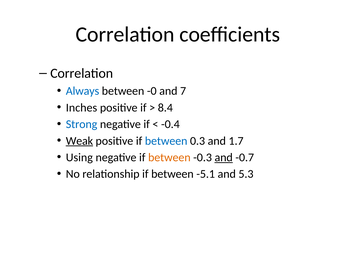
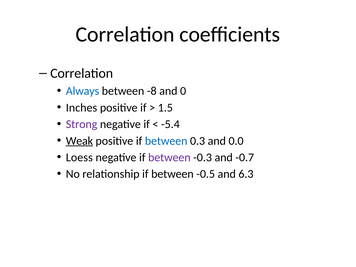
-0: -0 -> -8 (152, 91)
7: 7 -> 0 (183, 91)
8.4: 8.4 -> 1.5 (165, 108)
Strong colour: blue -> purple (82, 124)
-0.4: -0.4 -> -5.4 (170, 124)
1.7: 1.7 -> 0.0 (236, 141)
Using: Using -> Loess (79, 157)
between colour: orange -> purple (169, 157)
and underline: present -> none (224, 157)
-5.1: -5.1 -> -0.5 (206, 174)
5.3: 5.3 -> 6.3 (246, 174)
